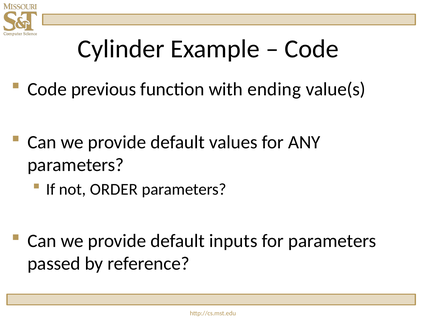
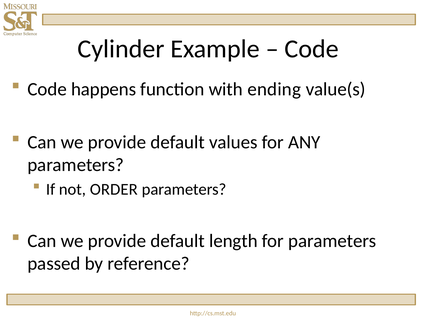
previous: previous -> happens (104, 89)
inputs: inputs -> length (233, 241)
